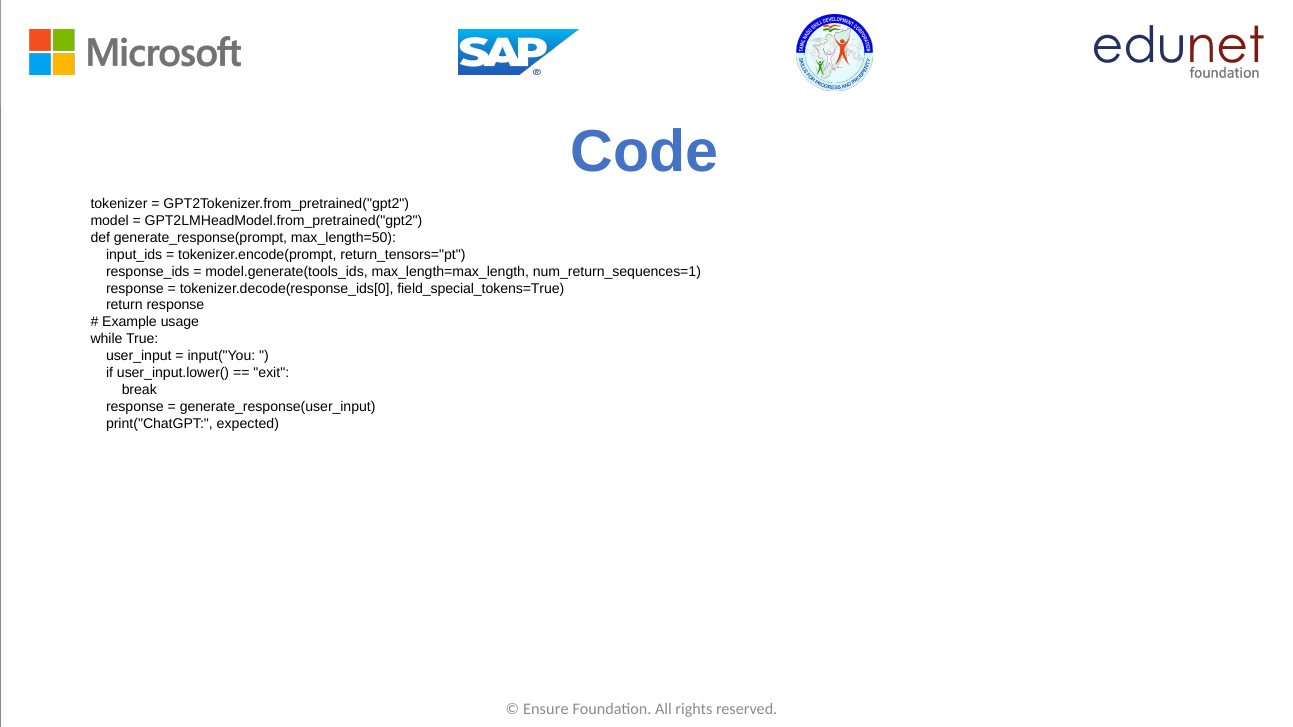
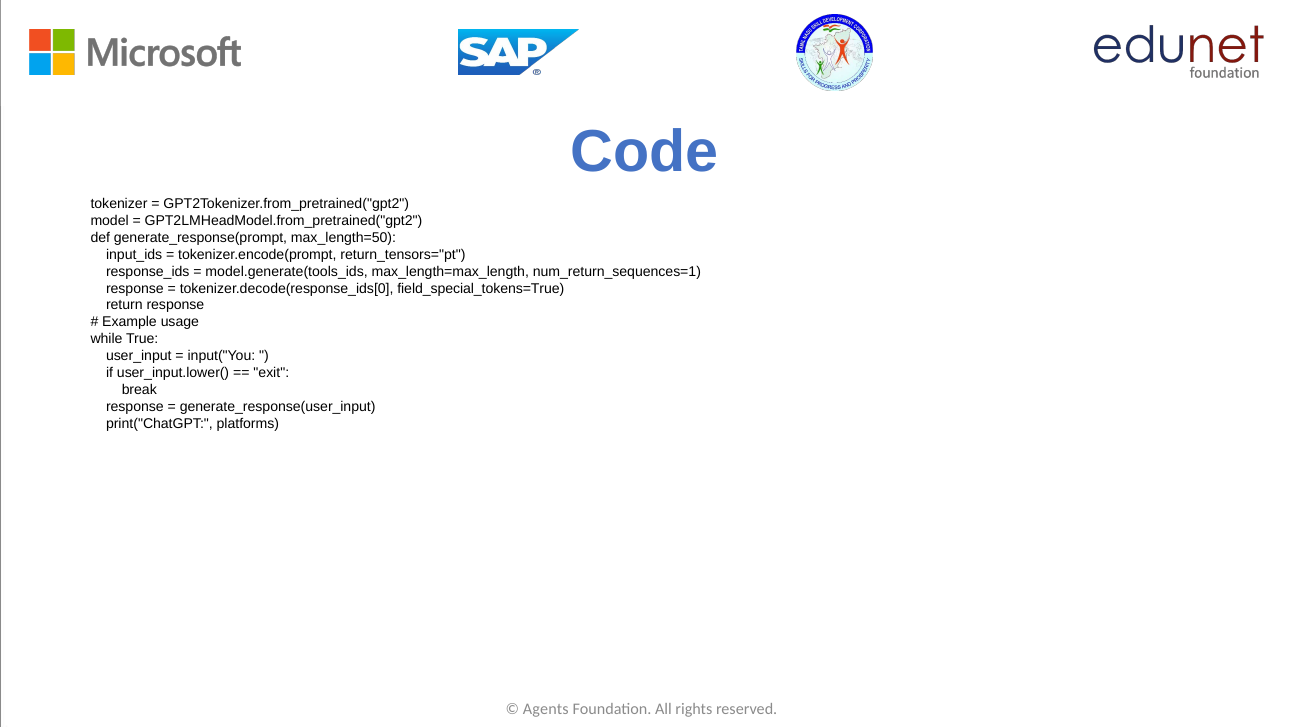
expected: expected -> platforms (248, 424)
Ensure: Ensure -> Agents (546, 709)
